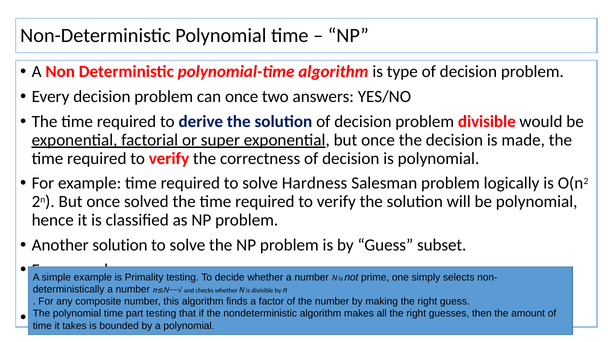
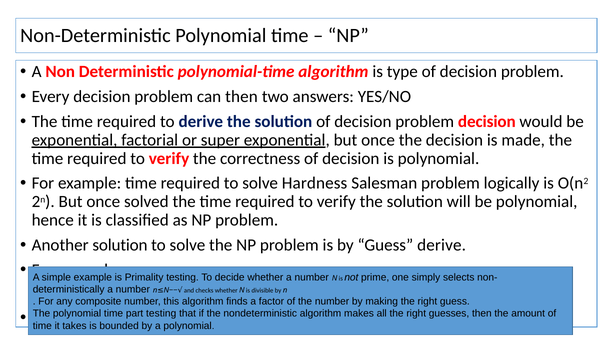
can once: once -> then (241, 97)
problem divisible: divisible -> decision (487, 121)
Guess subset: subset -> derive (442, 245)
